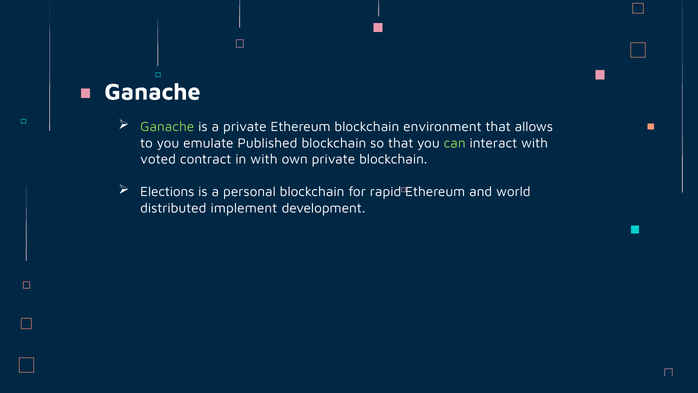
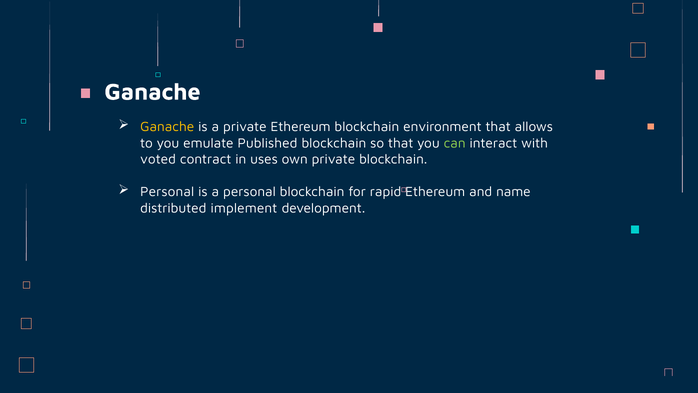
Ganache colour: light green -> yellow (167, 127)
in with: with -> uses (264, 159)
Elections: Elections -> Personal (167, 192)
world: world -> name (513, 192)
